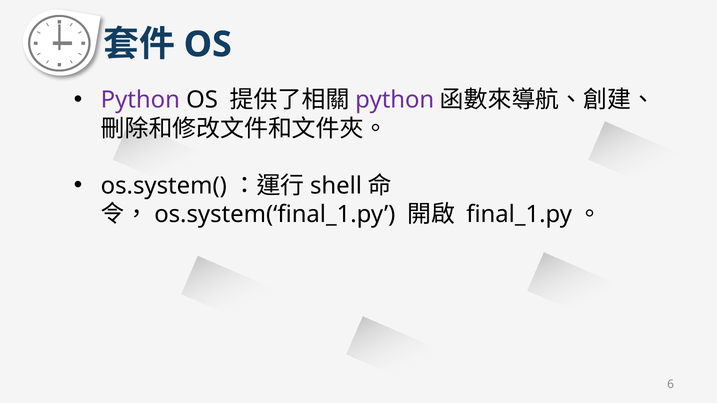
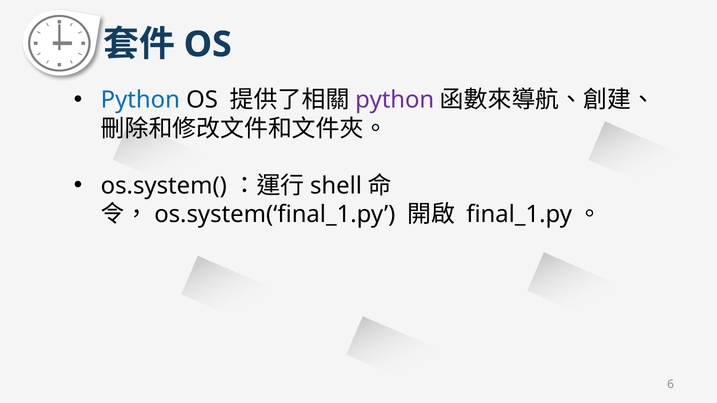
Python colour: purple -> blue (140, 100)
